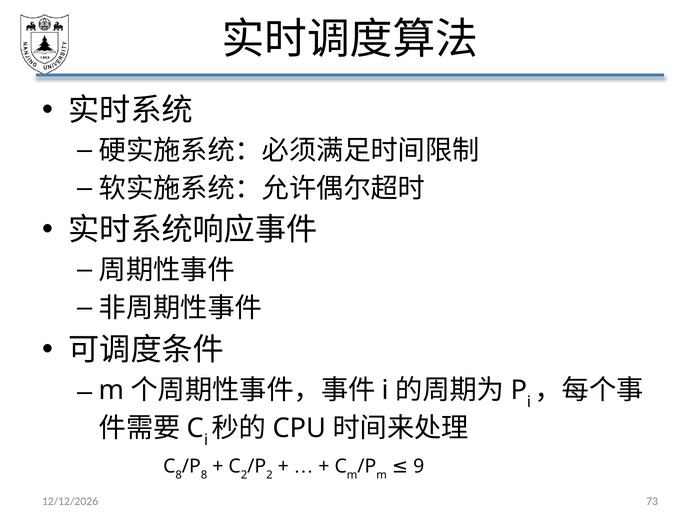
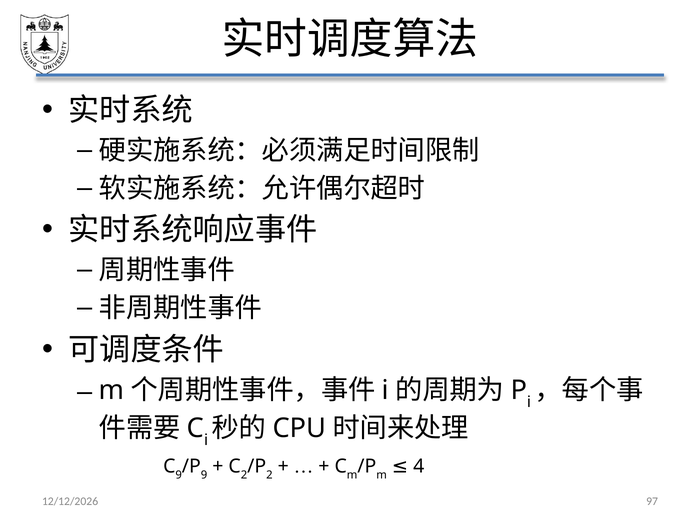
8: 8 -> 9 (179, 475)
8: 8 -> 9 (204, 475)
9: 9 -> 4 (419, 466)
73: 73 -> 97 (652, 501)
